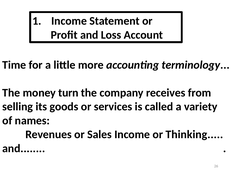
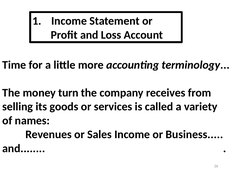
Thinking: Thinking -> Business (194, 134)
